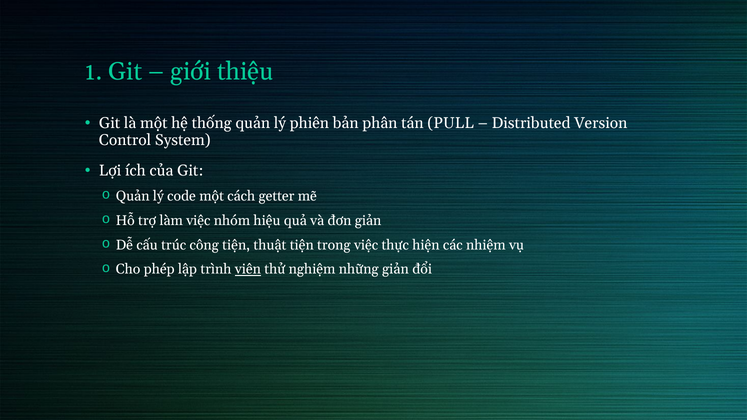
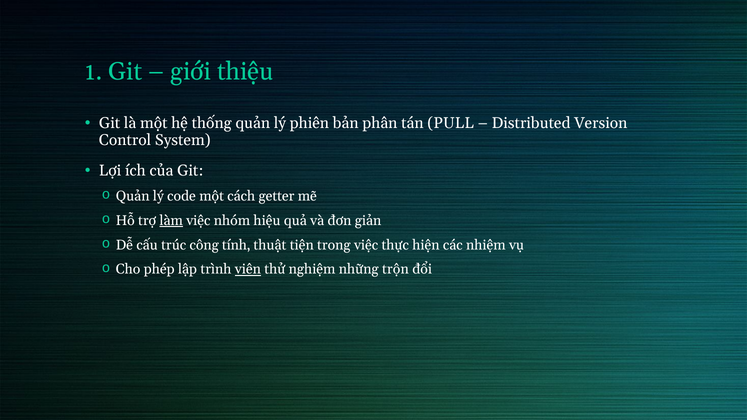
làm underline: none -> present (171, 221)
công tiện: tiện -> tính (236, 245)
những giản: giản -> trộn (395, 269)
